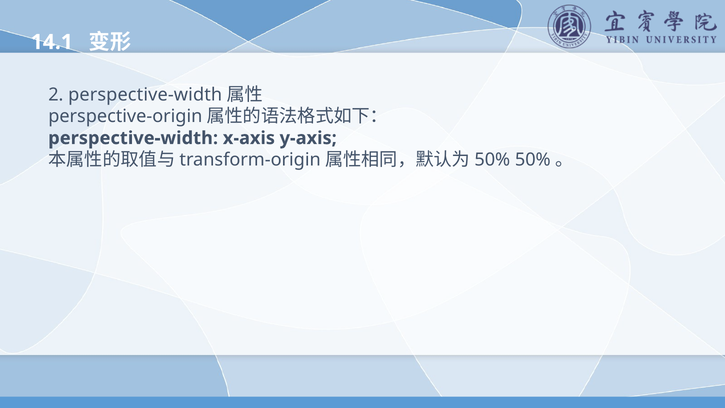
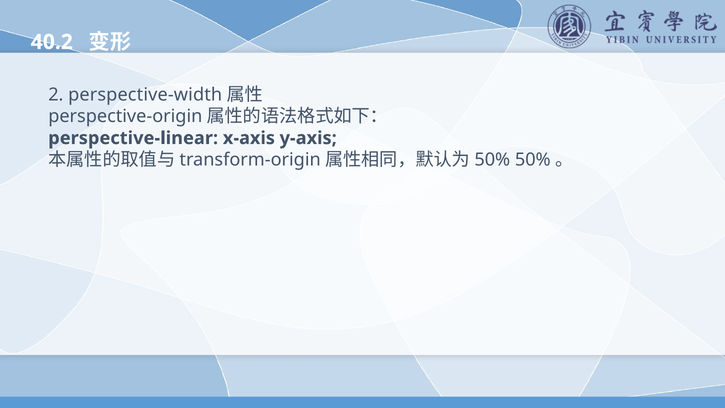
14.1: 14.1 -> 40.2 (52, 42)
perspective-width: perspective-width -> perspective-linear (133, 138)
